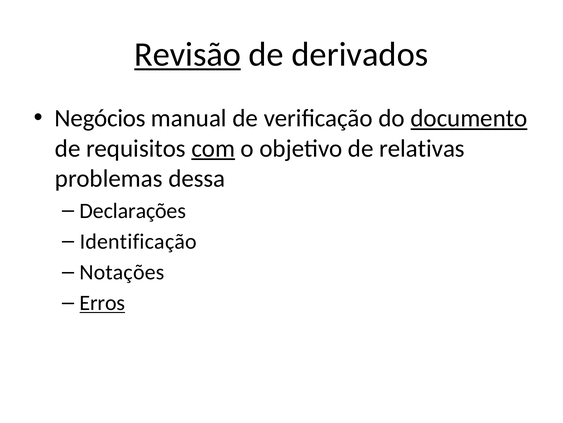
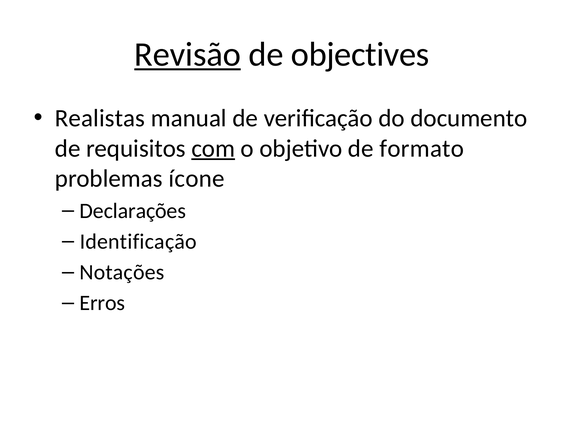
derivados: derivados -> objectives (360, 55)
Negócios: Negócios -> Realistas (100, 118)
documento underline: present -> none (469, 118)
relativas: relativas -> formato (422, 148)
dessa: dessa -> ícone (197, 178)
Erros underline: present -> none (102, 303)
